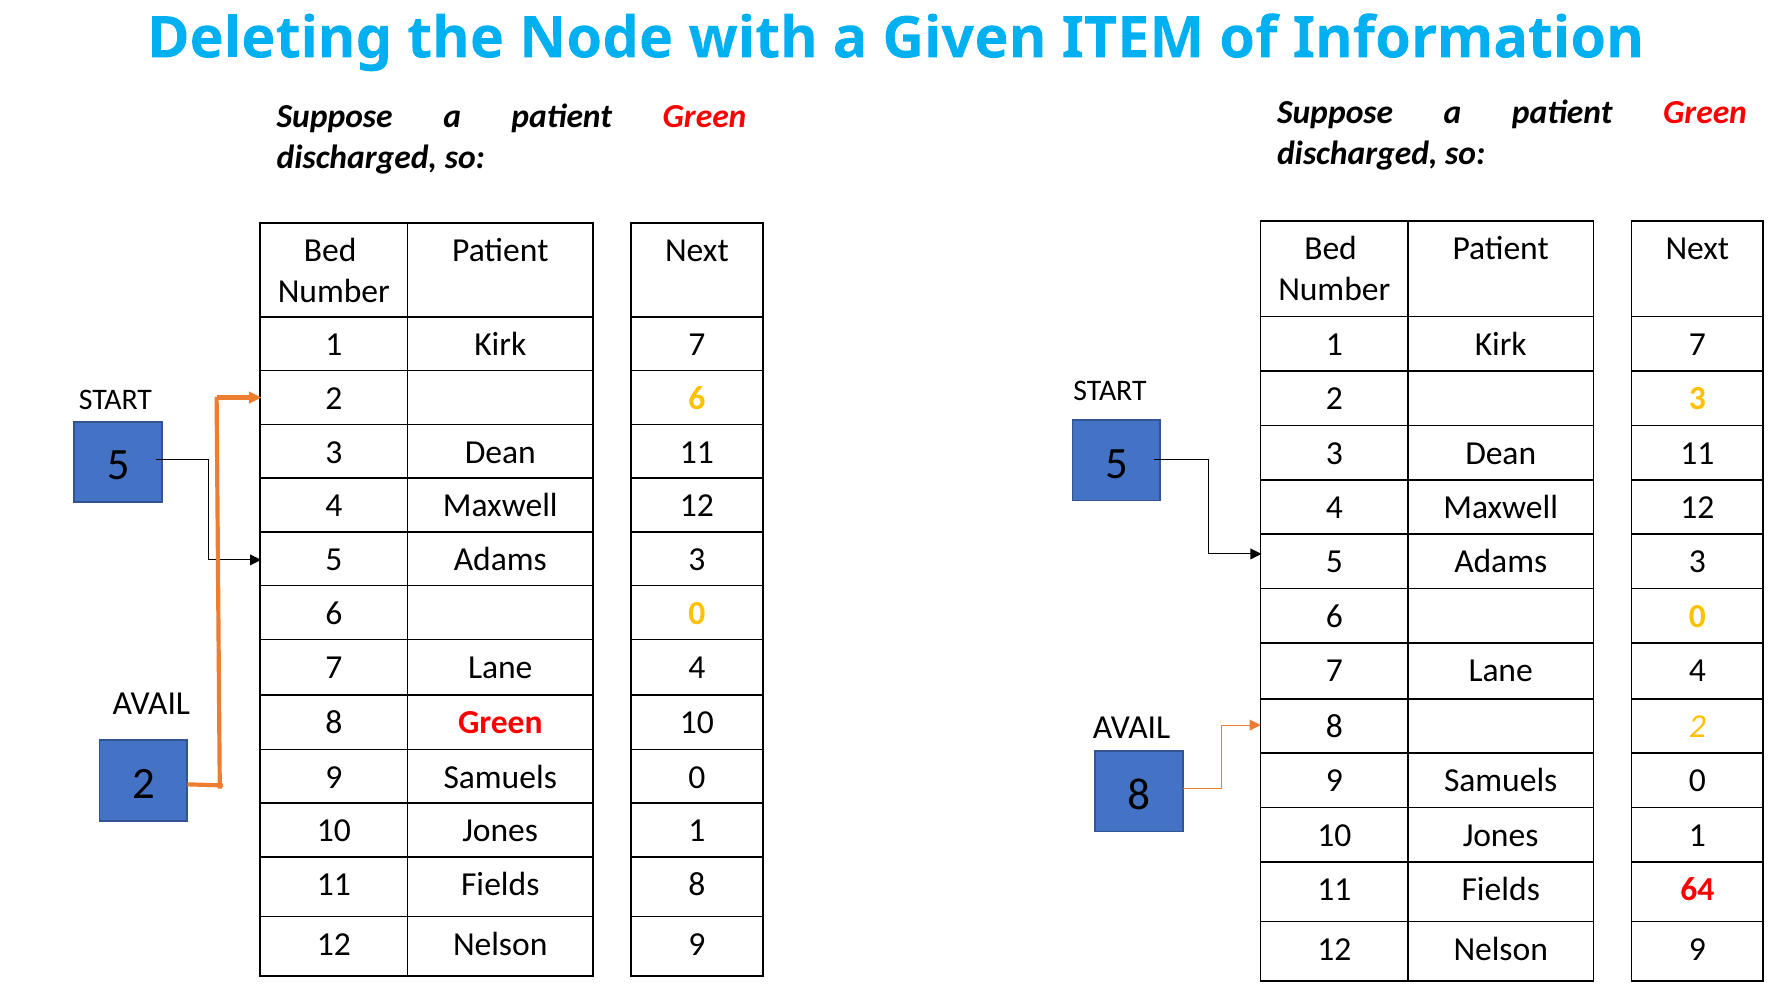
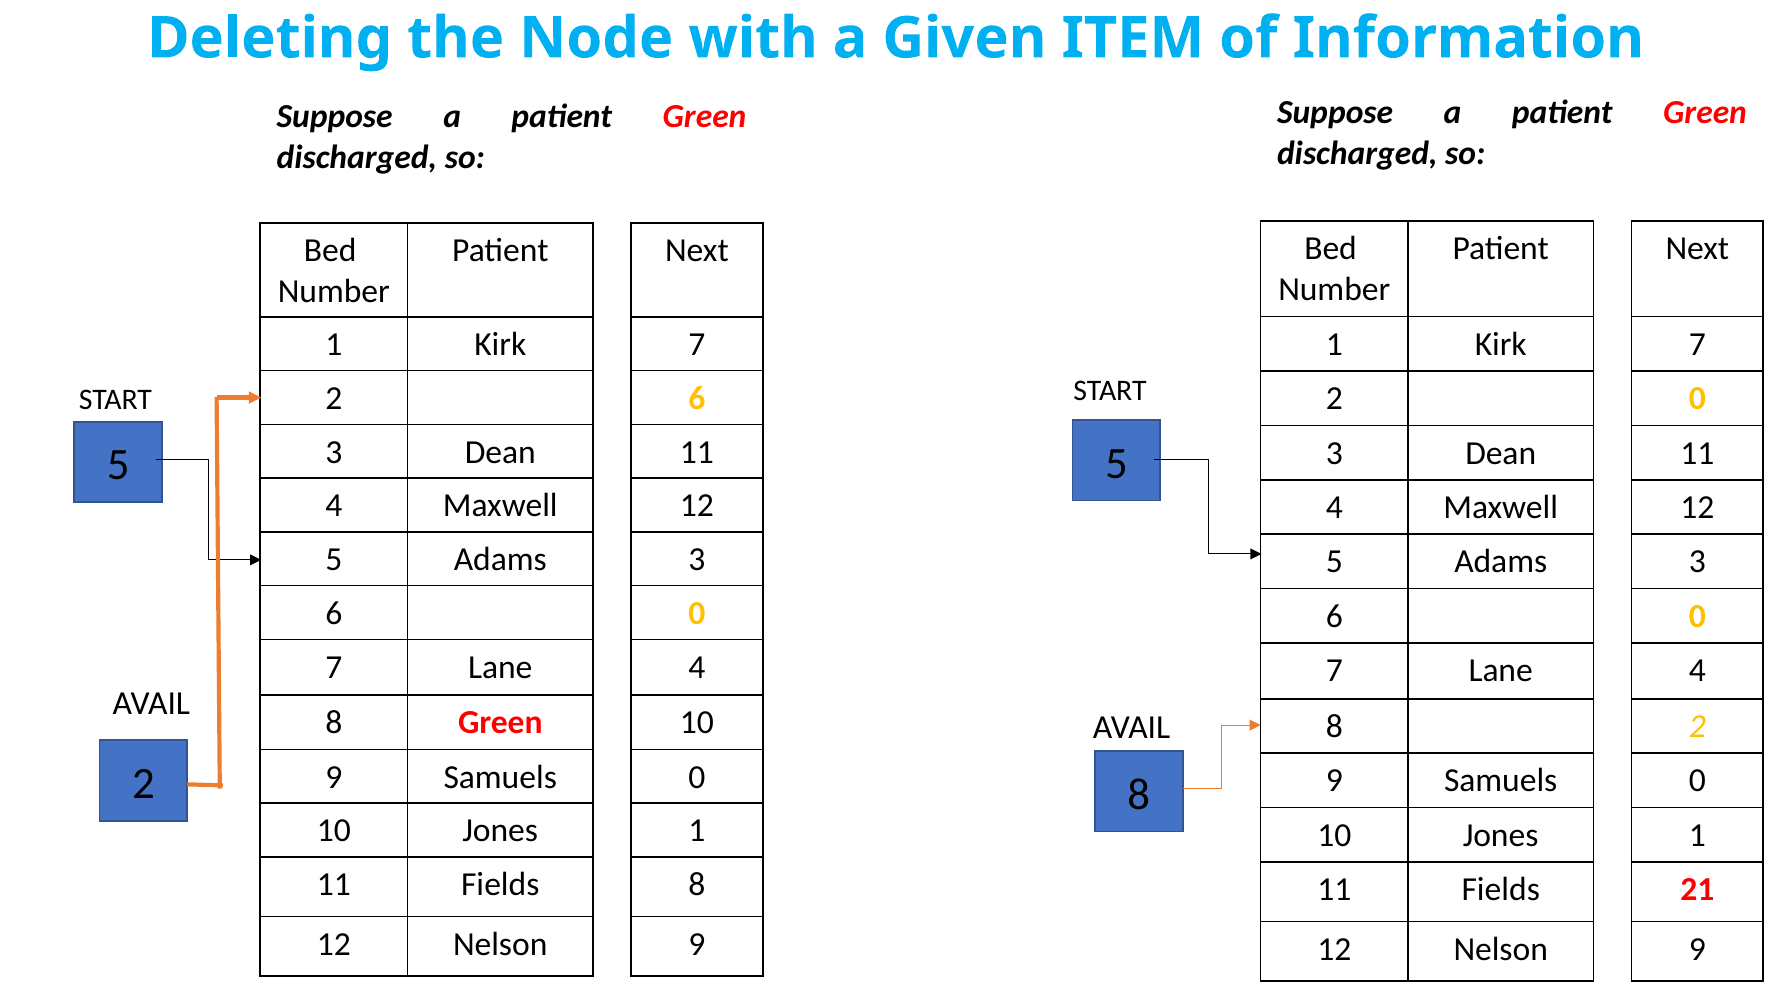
2 3: 3 -> 0 (1697, 399)
64: 64 -> 21 (1697, 890)
